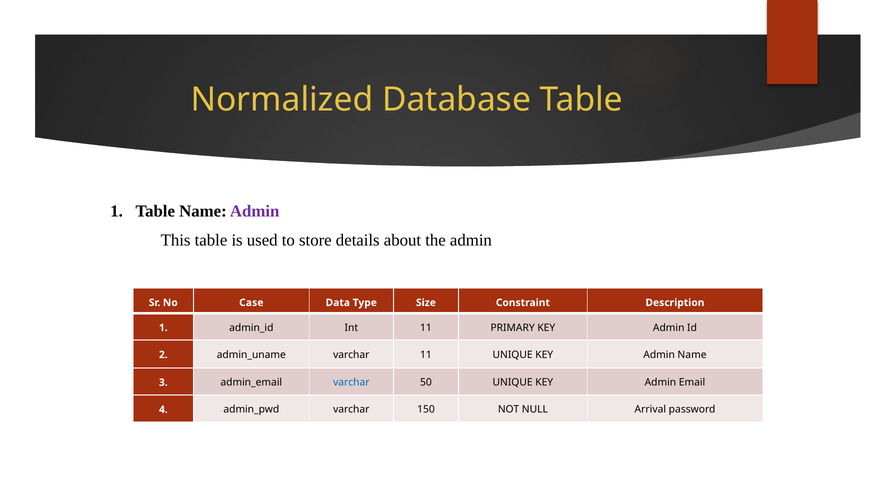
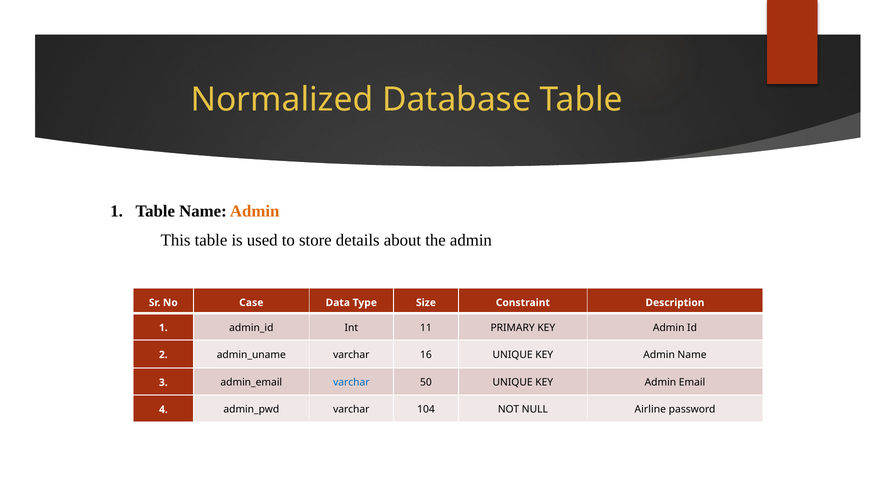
Admin colour: purple -> orange (255, 211)
varchar 11: 11 -> 16 (426, 355)
150: 150 -> 104 (426, 410)
Arrival: Arrival -> Airline (650, 410)
